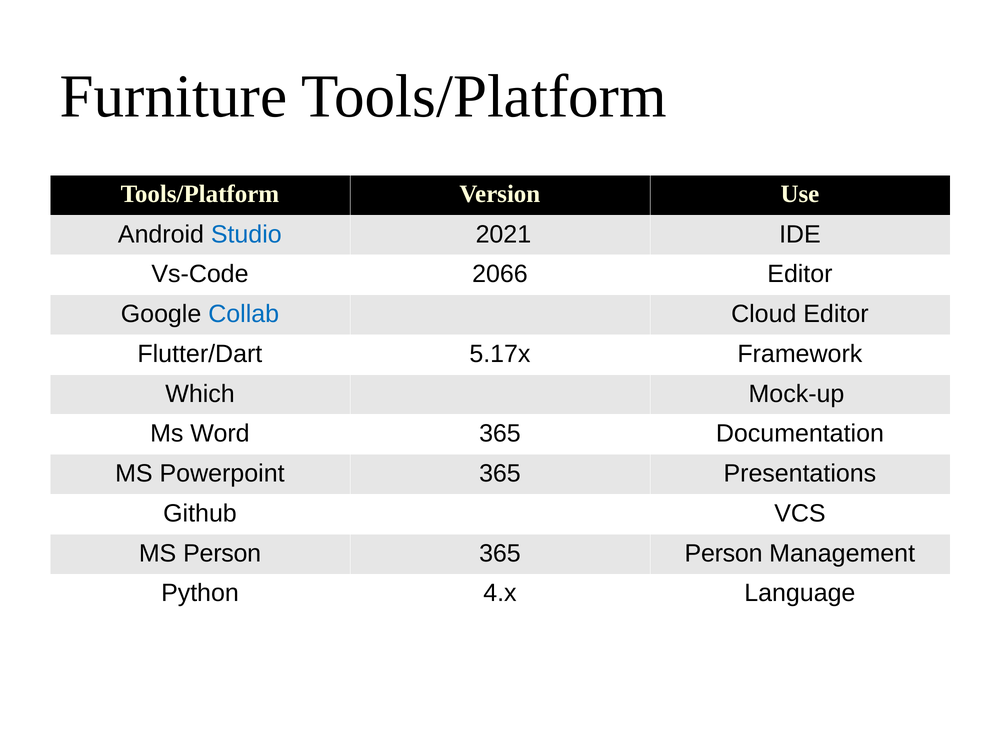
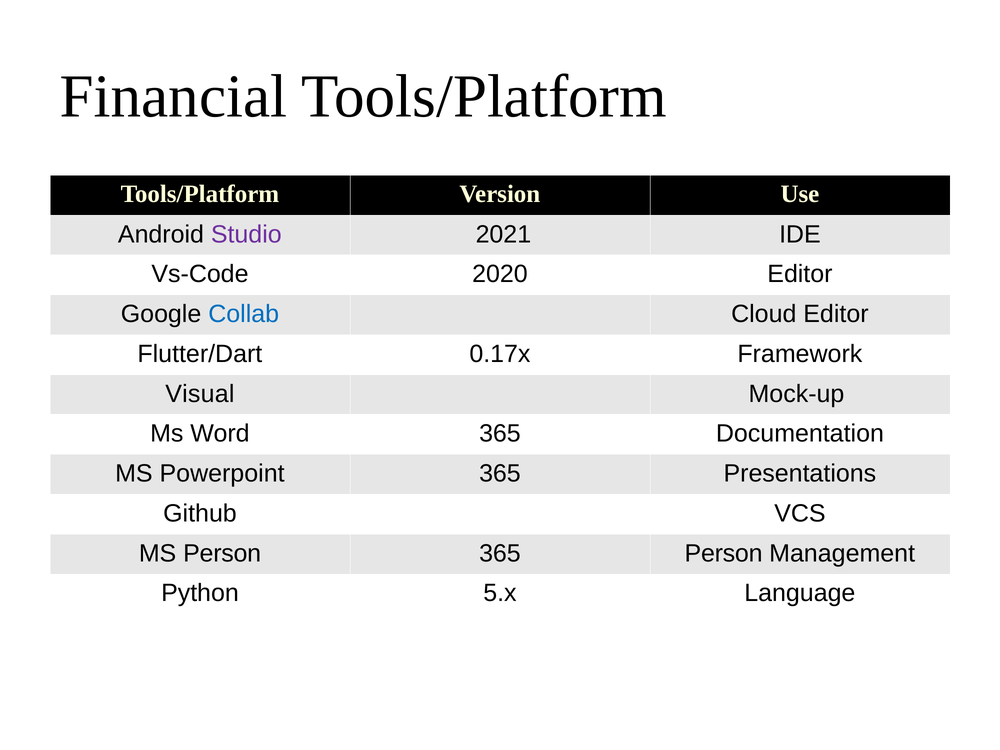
Furniture: Furniture -> Financial (173, 97)
Studio colour: blue -> purple (246, 234)
2066: 2066 -> 2020 (500, 274)
5.17x: 5.17x -> 0.17x (500, 354)
Which: Which -> Visual (200, 394)
4.x: 4.x -> 5.x (500, 593)
